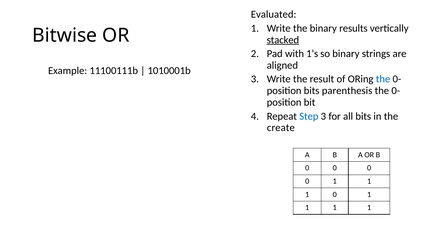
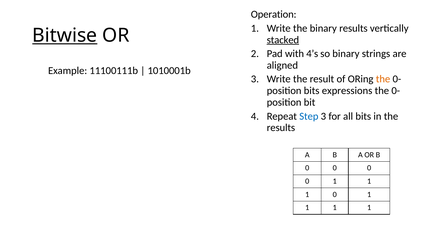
Evaluated: Evaluated -> Operation (274, 14)
Bitwise underline: none -> present (65, 36)
1’s: 1’s -> 4’s (312, 54)
the colour: blue -> orange (383, 79)
parenthesis: parenthesis -> expressions (347, 91)
create: create -> results (281, 128)
